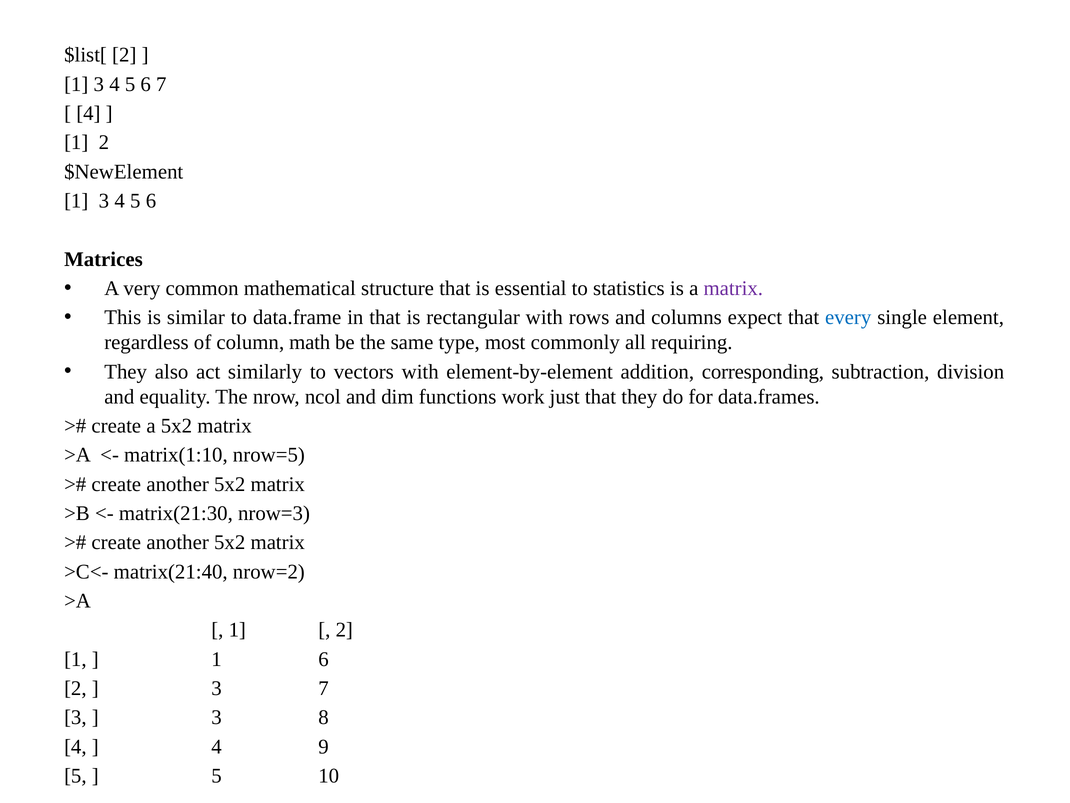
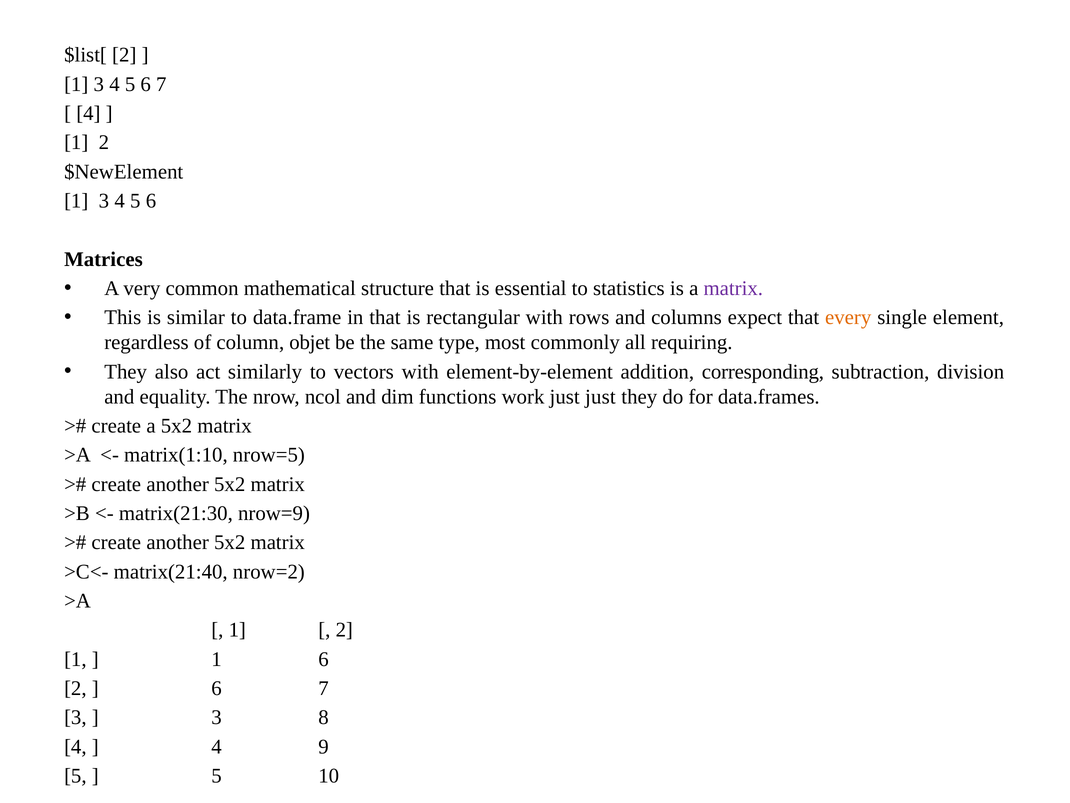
every colour: blue -> orange (848, 317)
math: math -> objet (310, 342)
just that: that -> just (600, 396)
nrow=3: nrow=3 -> nrow=9 (274, 513)
3: 3 -> 6 (217, 688)
